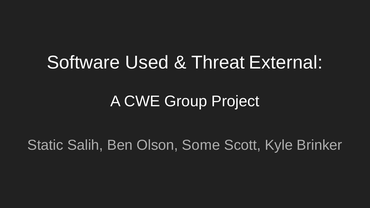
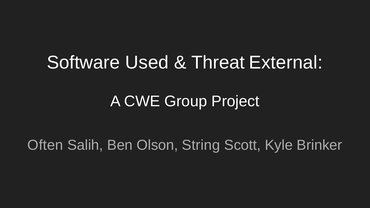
Static: Static -> Often (45, 145)
Some: Some -> String (201, 145)
